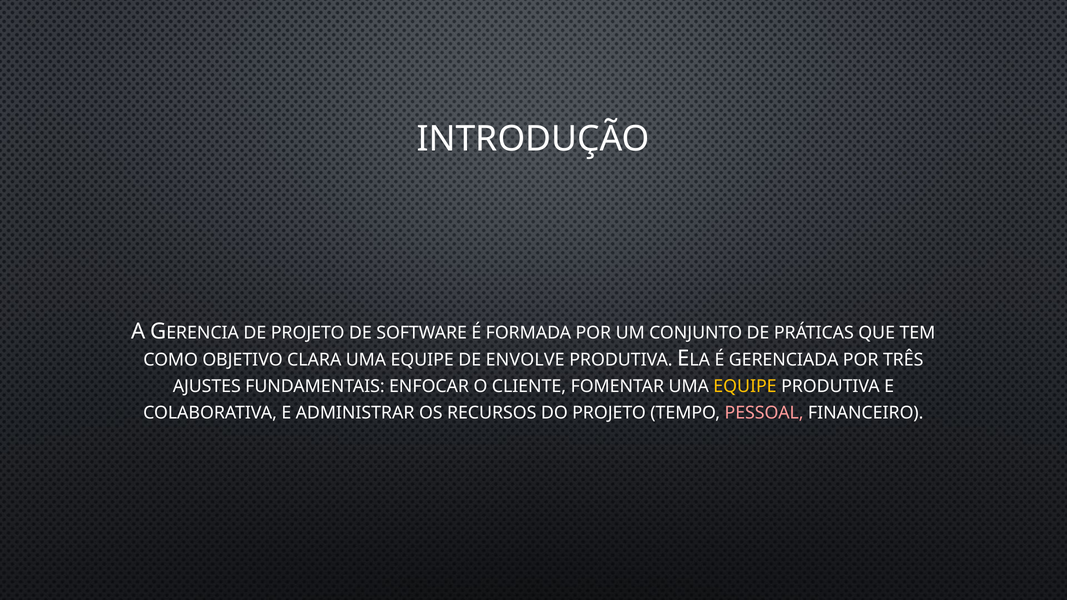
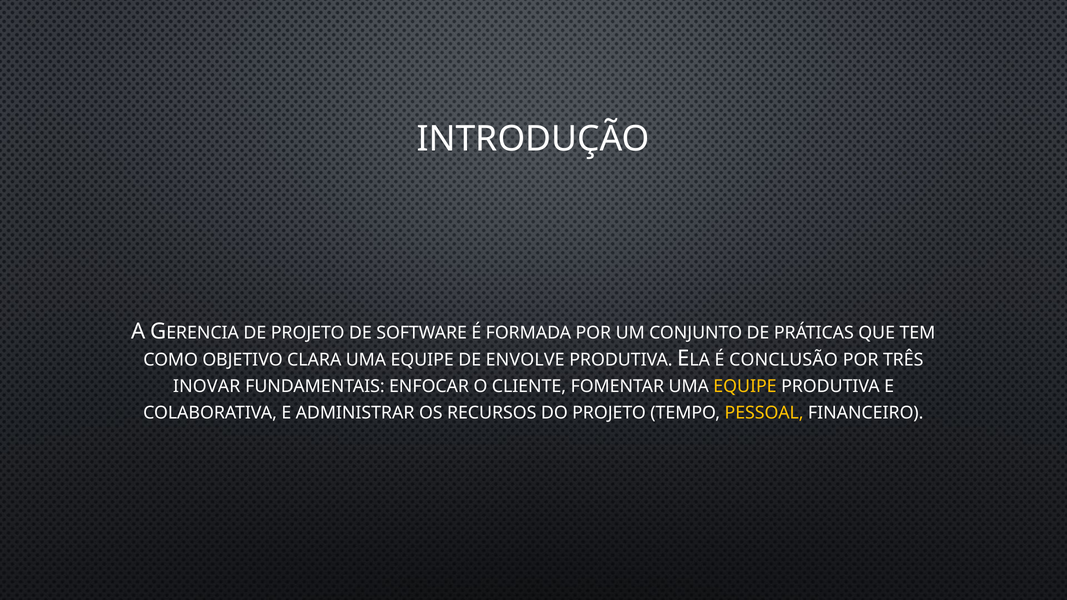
GERENCIADA: GERENCIADA -> CONCLUSÃO (784, 360)
AJUSTES: AJUSTES -> INOVAR (207, 386)
PESSOAL colour: pink -> yellow (764, 413)
